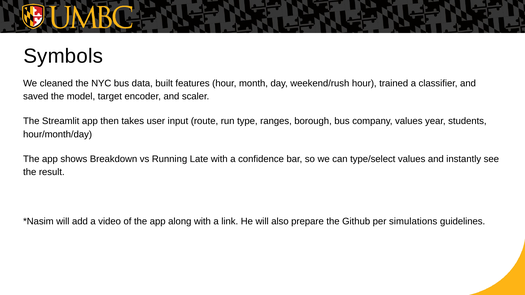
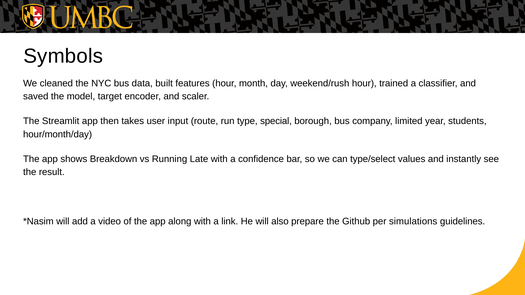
ranges: ranges -> special (276, 121)
company values: values -> limited (409, 121)
